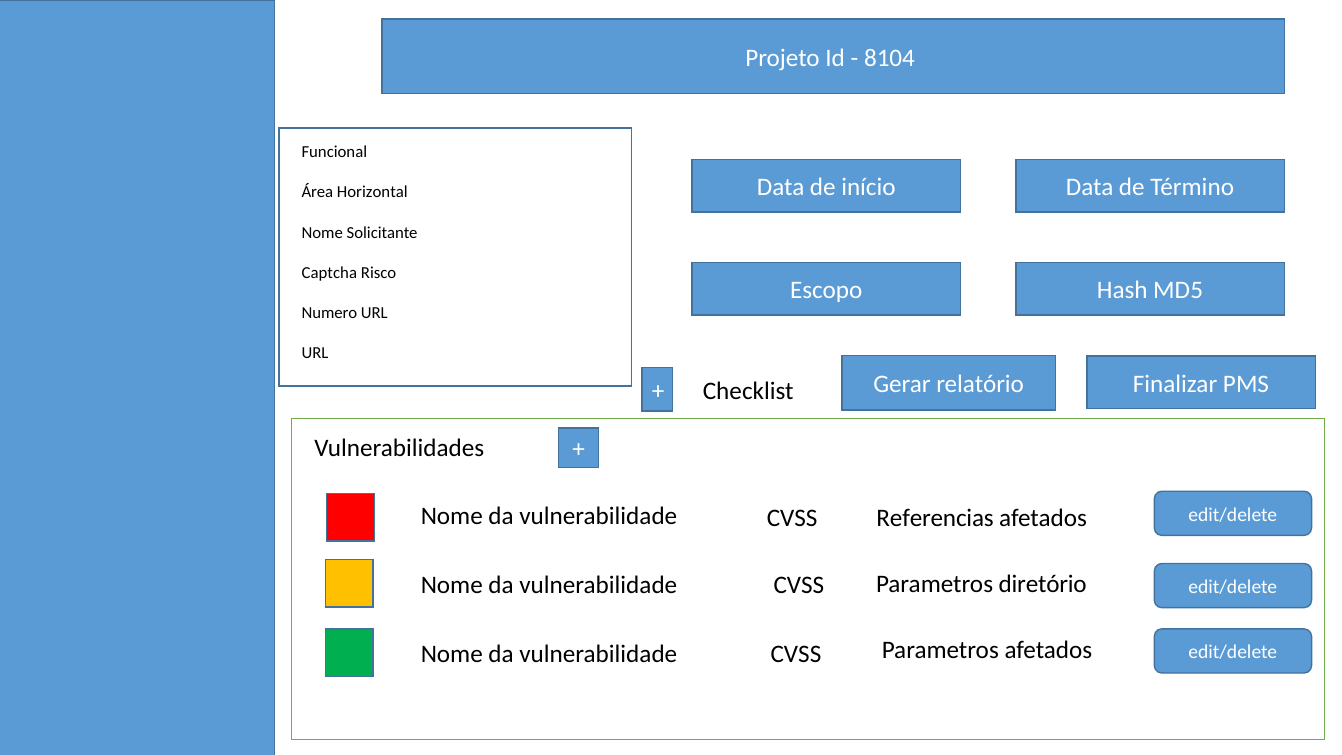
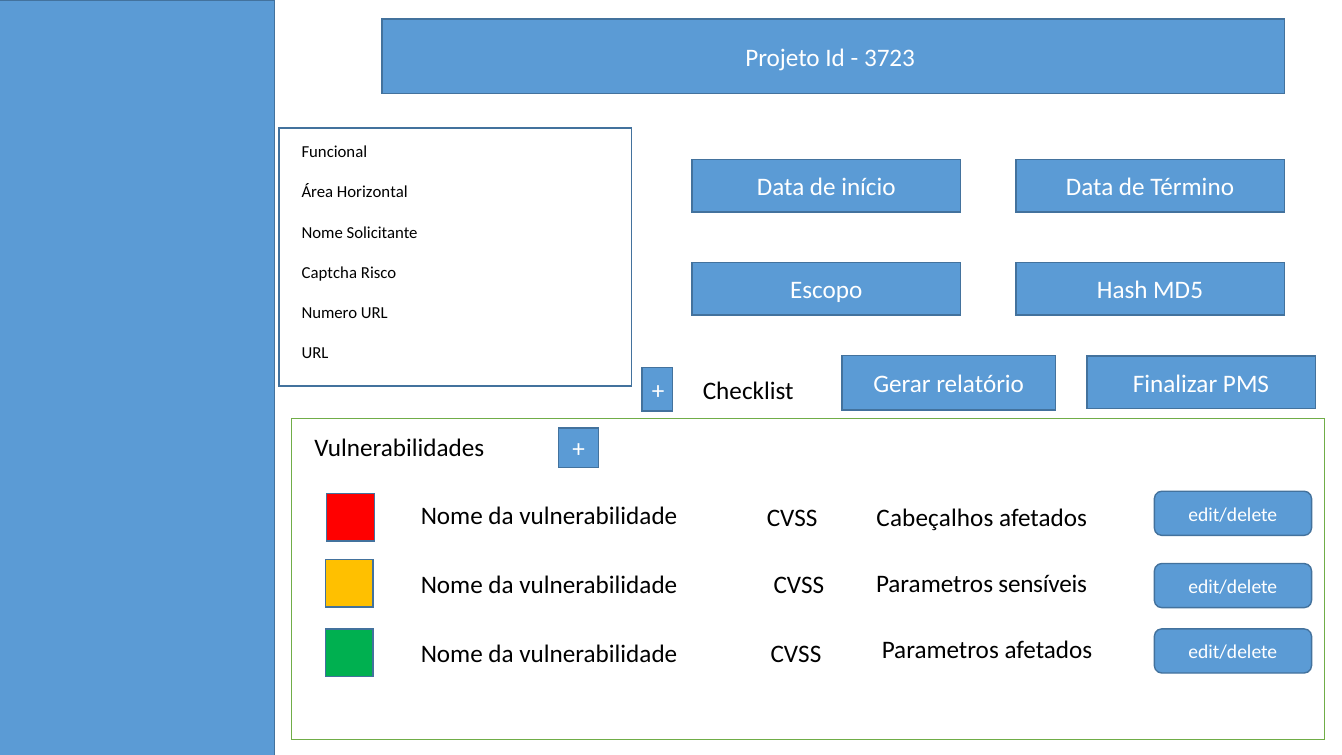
8104: 8104 -> 3723 (889, 58)
Referencias: Referencias -> Cabeçalhos (935, 518)
diretório: diretório -> sensíveis (1043, 584)
